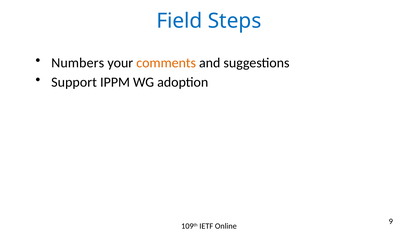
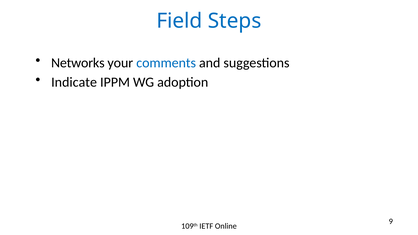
Numbers: Numbers -> Networks (78, 63)
comments colour: orange -> blue (166, 63)
Support: Support -> Indicate (74, 82)
